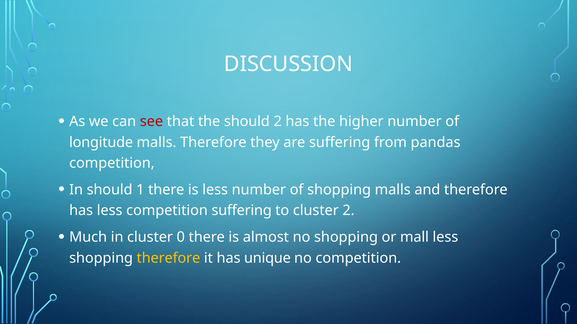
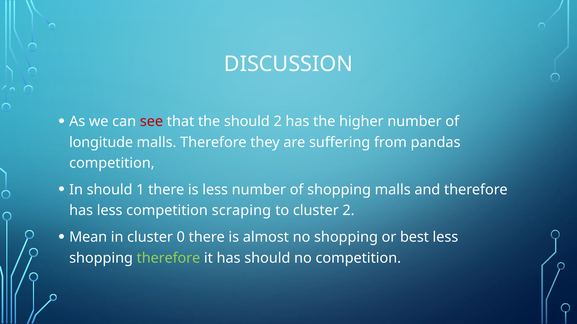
competition suffering: suffering -> scraping (241, 211)
Much: Much -> Mean (88, 238)
mall: mall -> best (414, 238)
therefore colour: yellow -> light green (168, 258)
has unique: unique -> should (267, 258)
